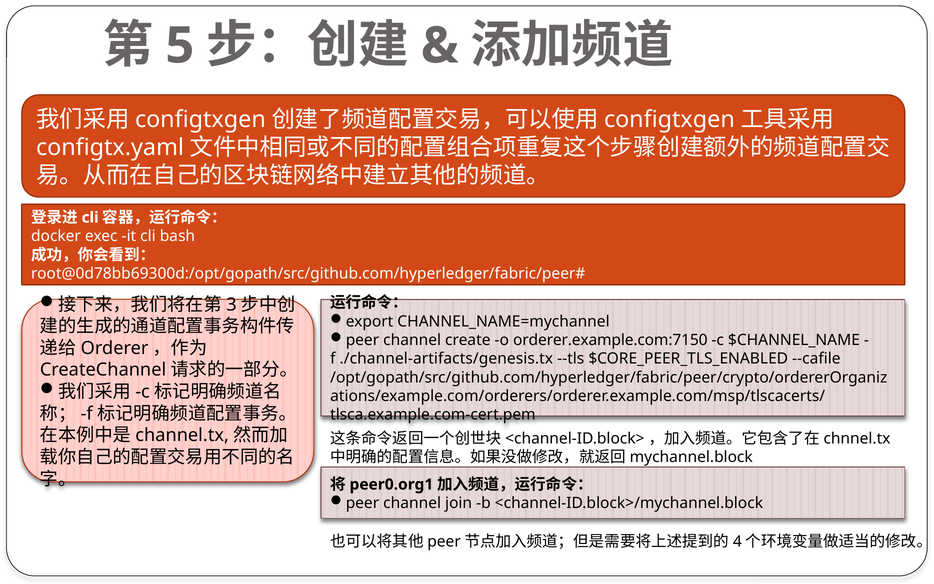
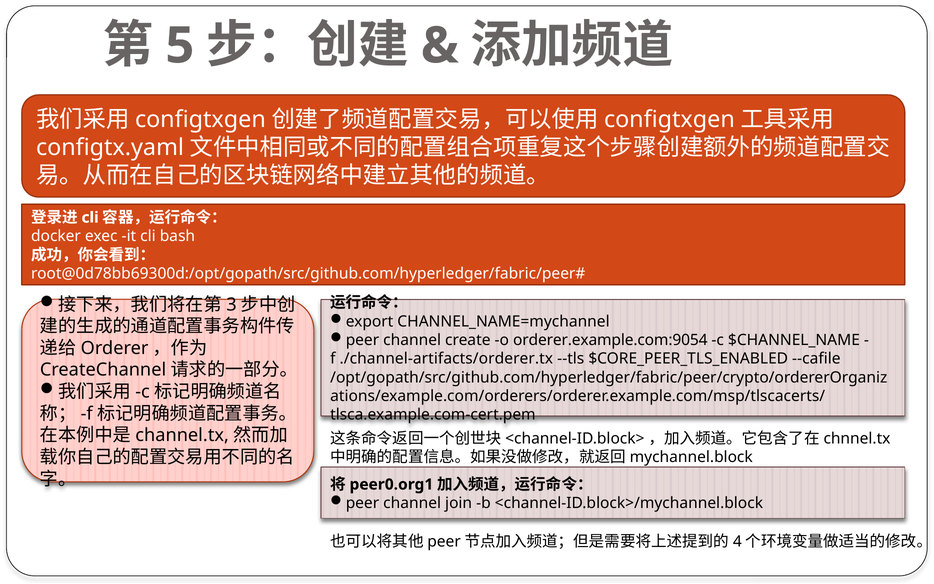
orderer.example.com:7150: orderer.example.com:7150 -> orderer.example.com:9054 (610, 340)
./channel-artifacts/genesis.tx: ./channel-artifacts/genesis.tx -> ./channel-artifacts/orderer.tx (446, 359)
